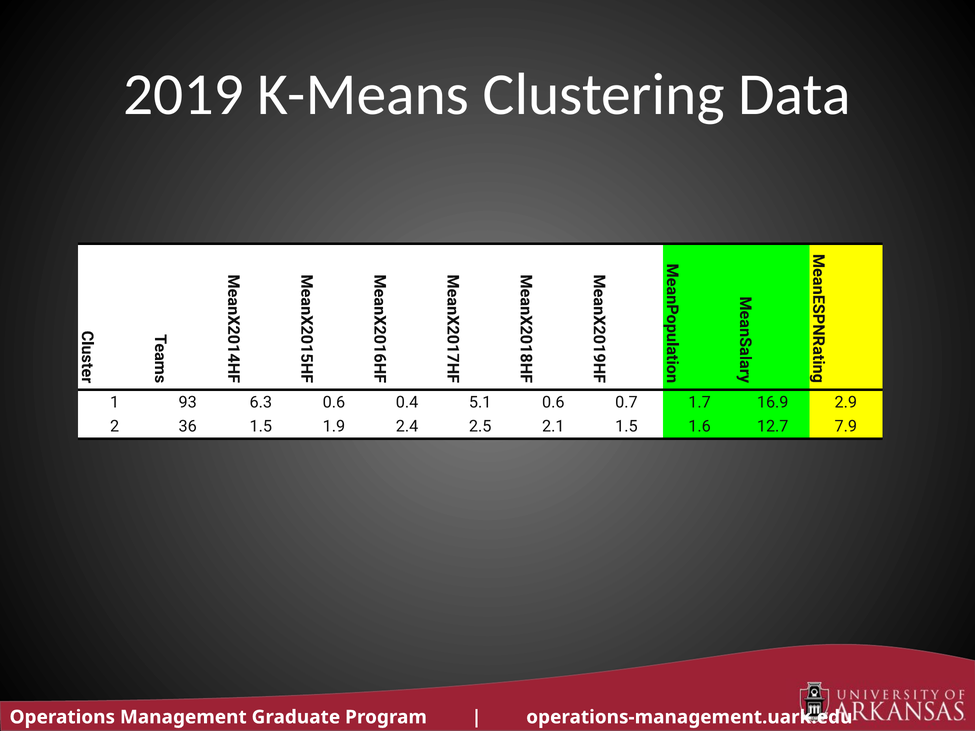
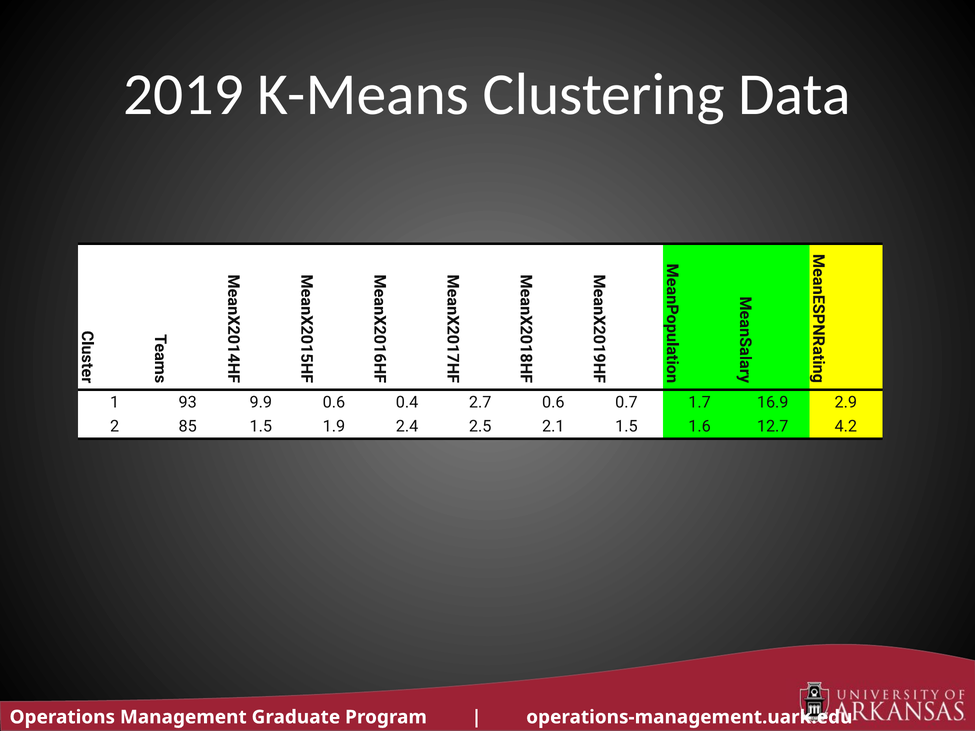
6.3: 6.3 -> 9.9 (261, 402)
5.1: 5.1 -> 2.7 (480, 402)
36: 36 -> 85 (188, 427)
7.9: 7.9 -> 4.2 (846, 427)
